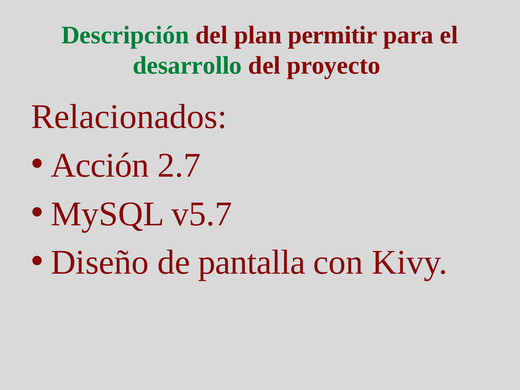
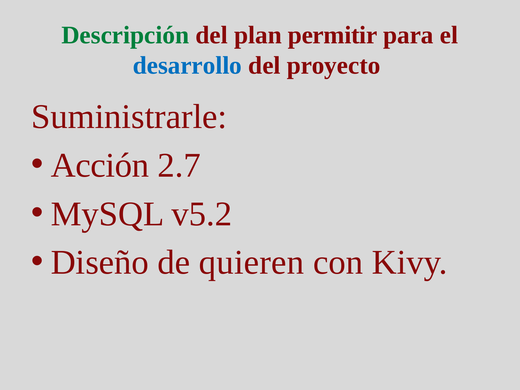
desarrollo colour: green -> blue (187, 65)
Relacionados: Relacionados -> Suministrarle (129, 117)
v5.7: v5.7 -> v5.2 (202, 214)
pantalla: pantalla -> quieren (252, 262)
